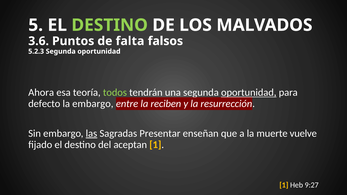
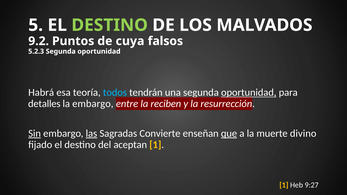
3.6: 3.6 -> 9.2 (39, 41)
falta: falta -> cuya (130, 41)
Ahora: Ahora -> Habrá (41, 93)
todos colour: light green -> light blue (115, 93)
defecto: defecto -> detalles (44, 104)
Sin underline: none -> present (35, 134)
Presentar: Presentar -> Convierte (160, 134)
que underline: none -> present (229, 134)
vuelve: vuelve -> divino (303, 134)
